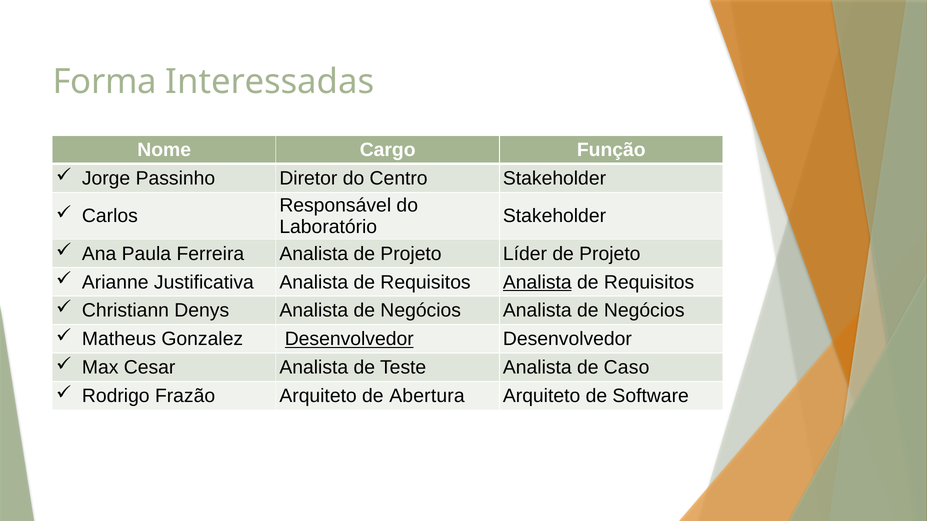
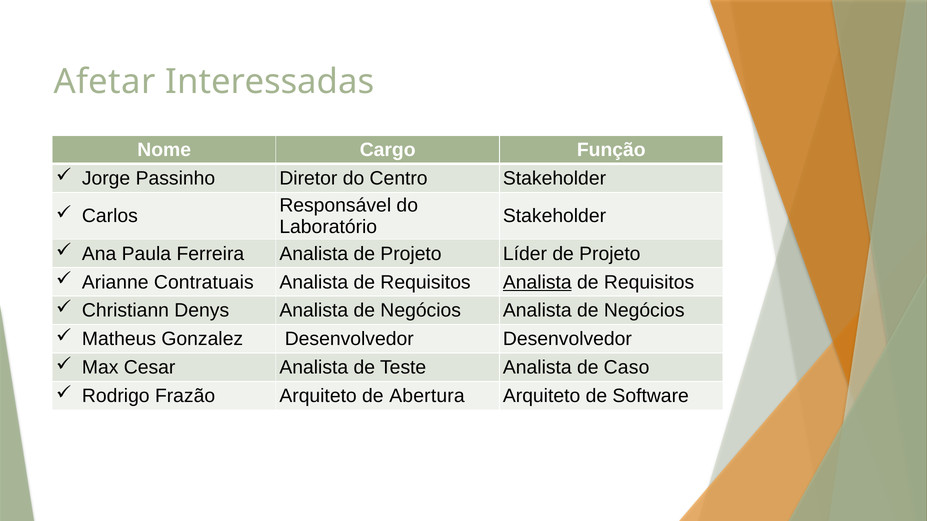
Forma: Forma -> Afetar (104, 82)
Justificativa: Justificativa -> Contratuais (204, 282)
Desenvolvedor underline: present -> none (349, 339)
